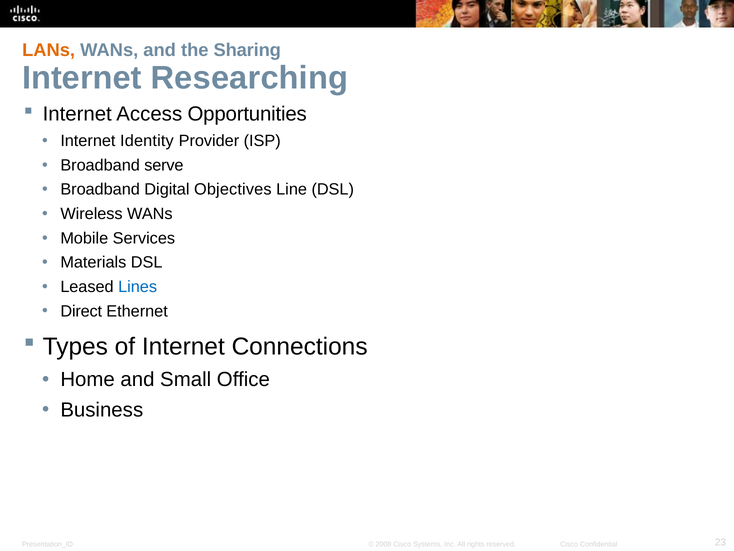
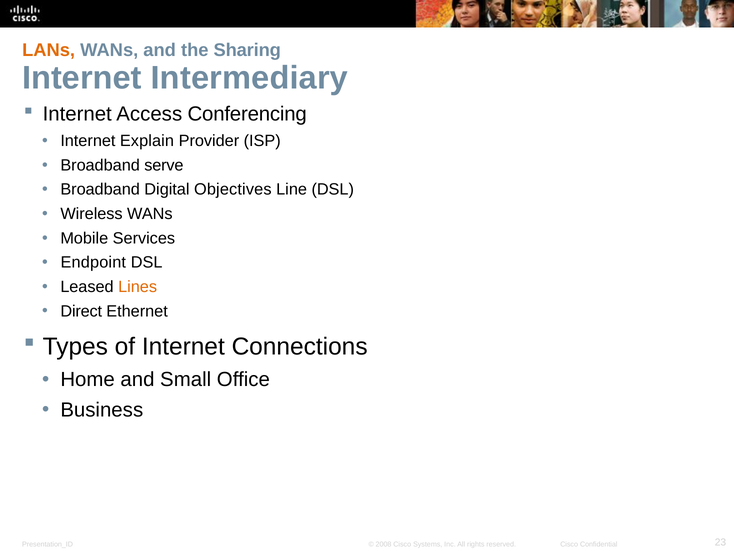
Researching: Researching -> Intermediary (249, 78)
Opportunities: Opportunities -> Conferencing (247, 114)
Identity: Identity -> Explain (147, 141)
Materials: Materials -> Endpoint (93, 262)
Lines colour: blue -> orange (138, 287)
